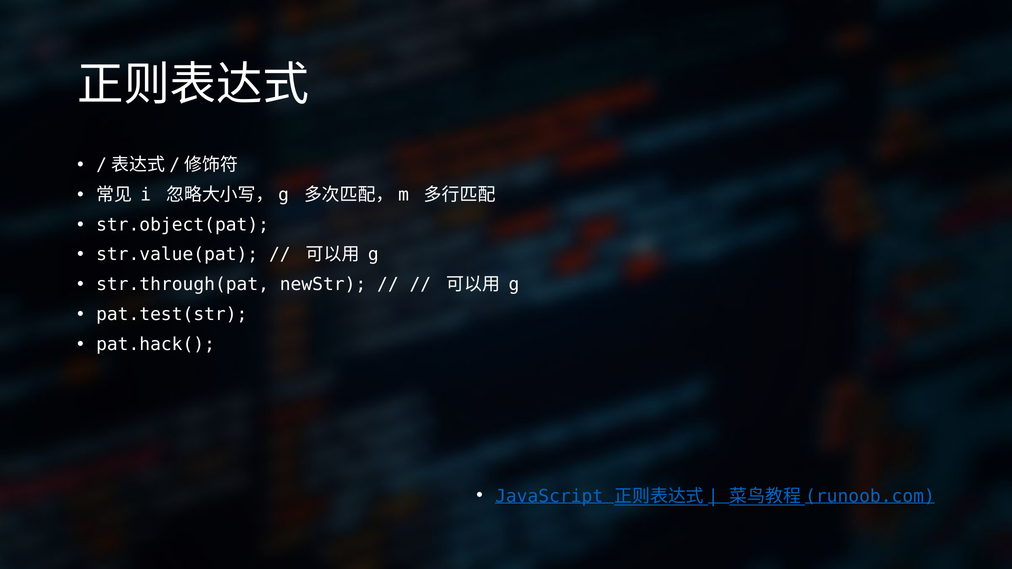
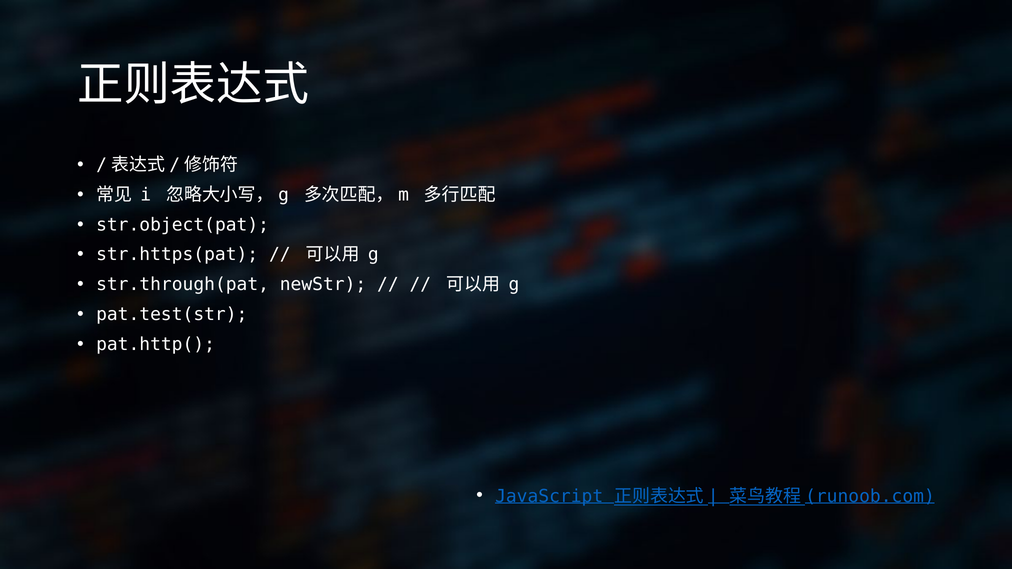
str.value(pat: str.value(pat -> str.https(pat (177, 255)
pat.hack(: pat.hack( -> pat.http( (156, 344)
